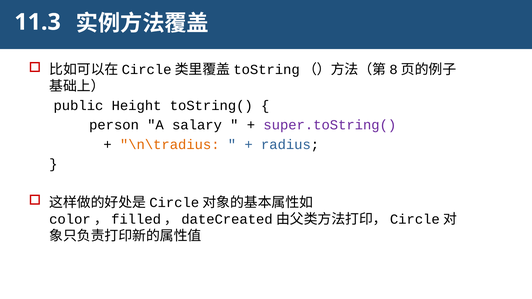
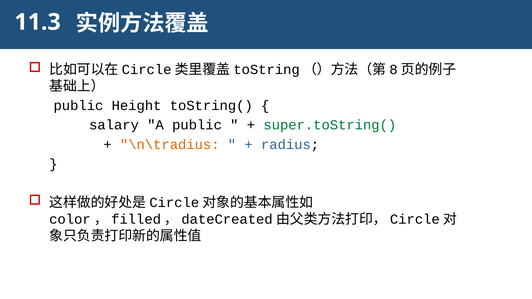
person: person -> salary (114, 125)
A salary: salary -> public (197, 125)
super.toString( colour: purple -> green (330, 125)
